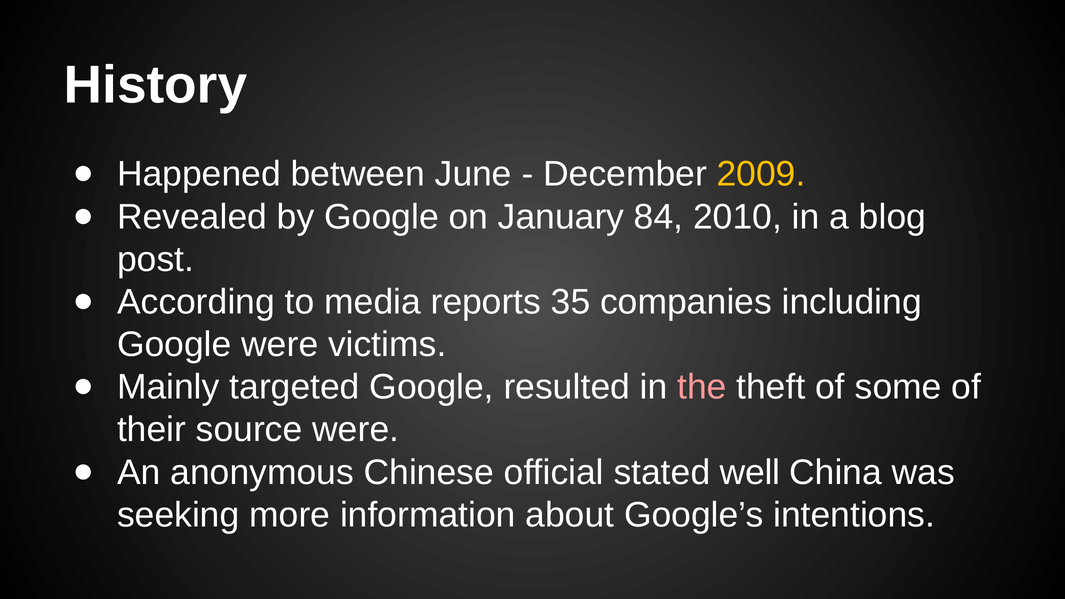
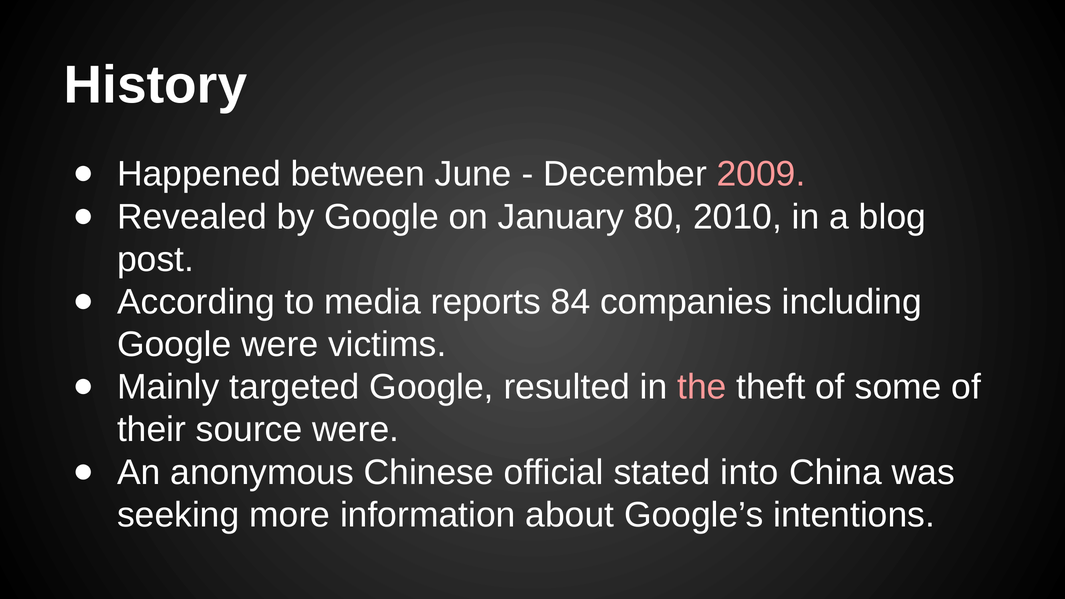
2009 colour: yellow -> pink (761, 174)
84: 84 -> 80 (659, 217)
35: 35 -> 84 (571, 302)
well: well -> into (750, 472)
